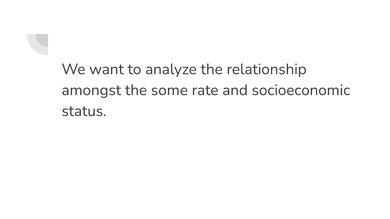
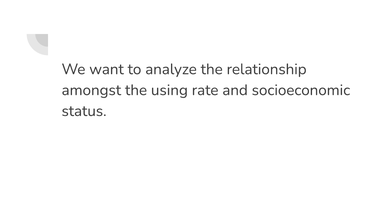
some: some -> using (169, 90)
